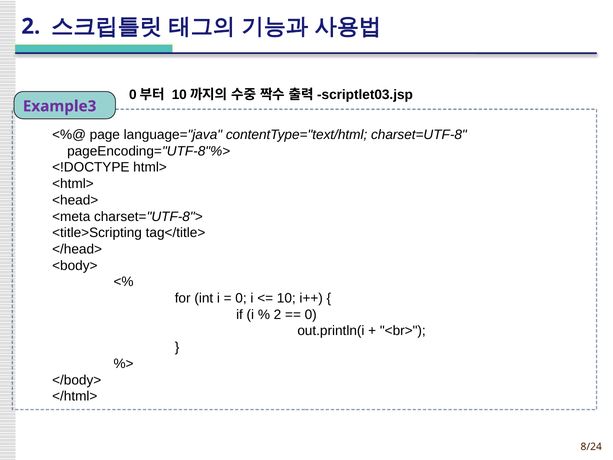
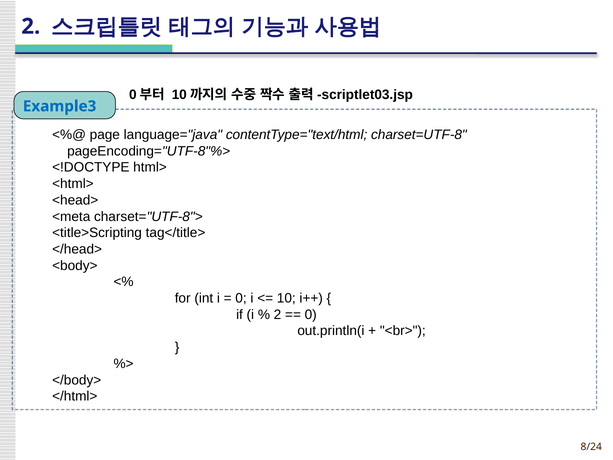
Example3 colour: purple -> blue (60, 106)
